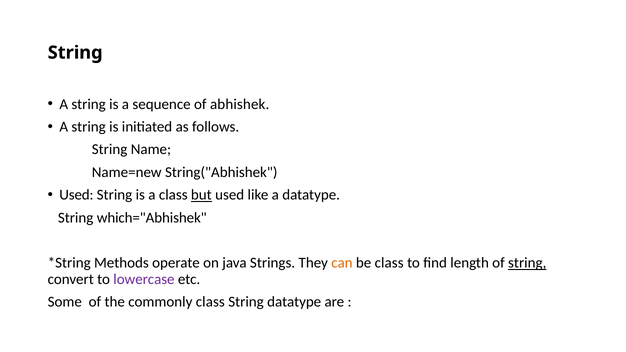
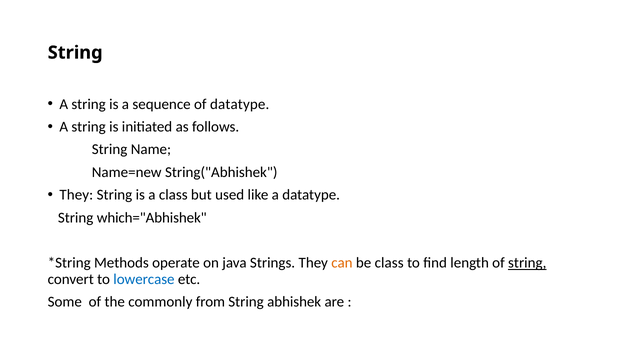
of abhishek: abhishek -> datatype (240, 104)
Used: Used -> They (76, 195)
but underline: present -> none (201, 195)
lowercase colour: purple -> blue (144, 279)
commonly class: class -> from (210, 302)
String datatype: datatype -> abhishek (294, 302)
